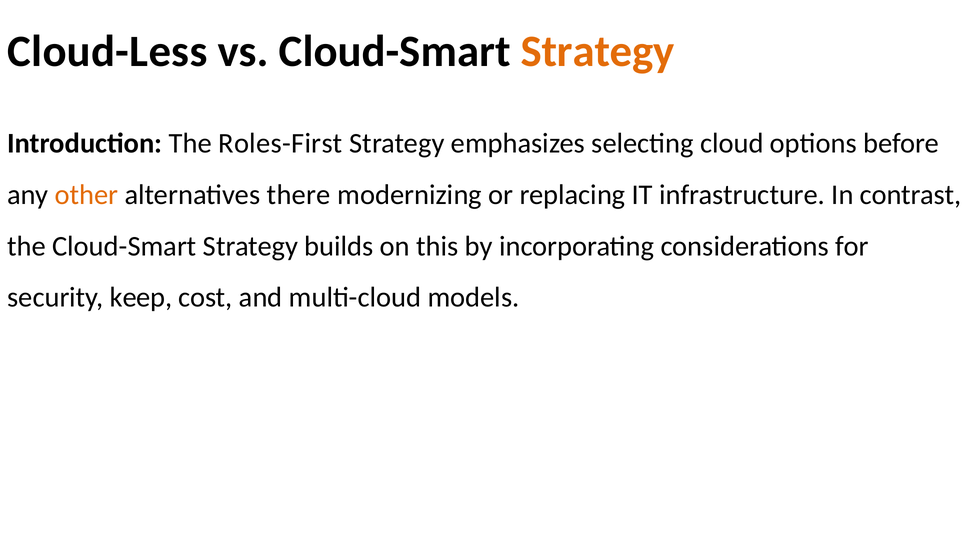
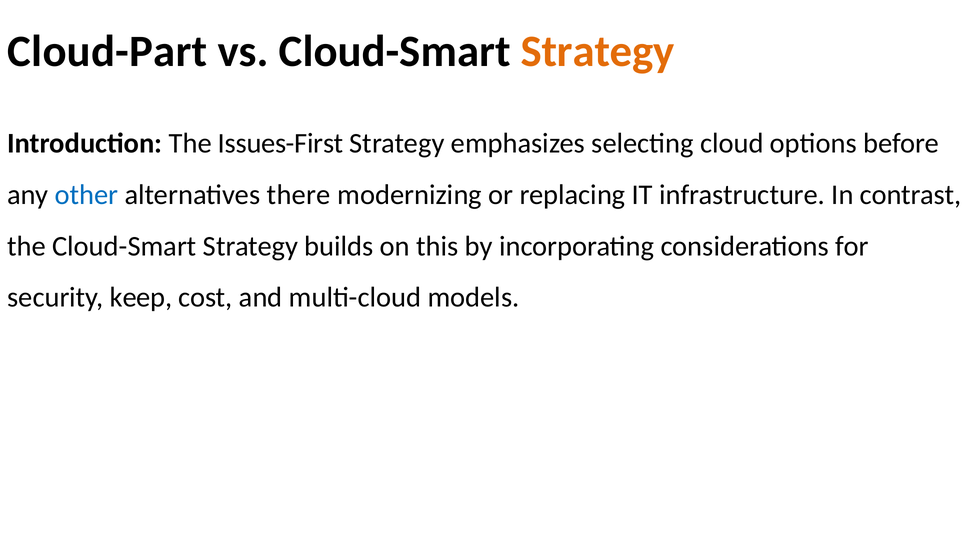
Cloud-Less: Cloud-Less -> Cloud-Part (107, 52)
Roles-First: Roles-First -> Issues-First (281, 144)
other colour: orange -> blue (86, 195)
